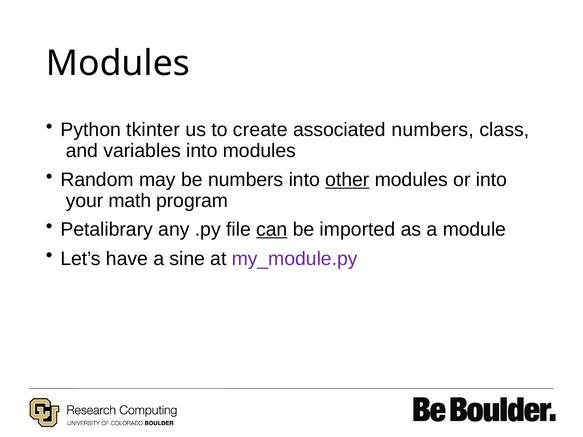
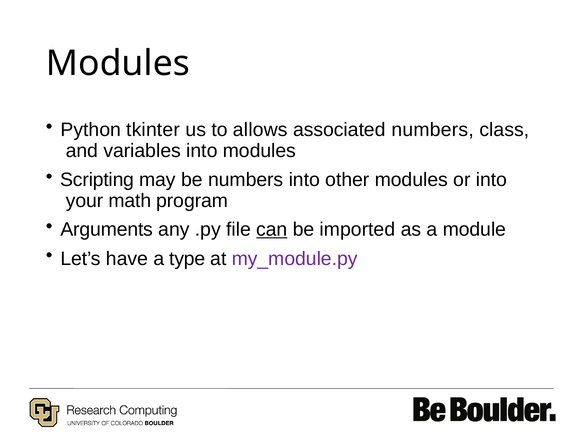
create: create -> allows (260, 130)
Random: Random -> Scripting (97, 180)
other underline: present -> none (347, 180)
Petalibrary: Petalibrary -> Arguments (107, 230)
sine: sine -> type (187, 259)
